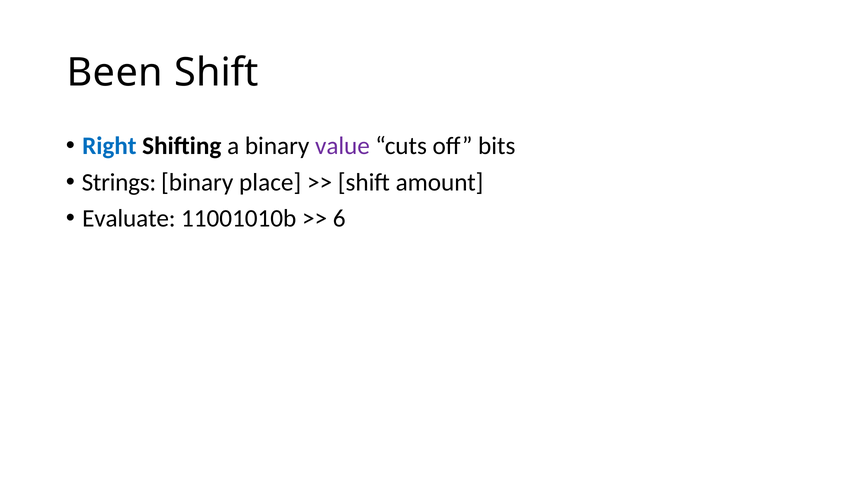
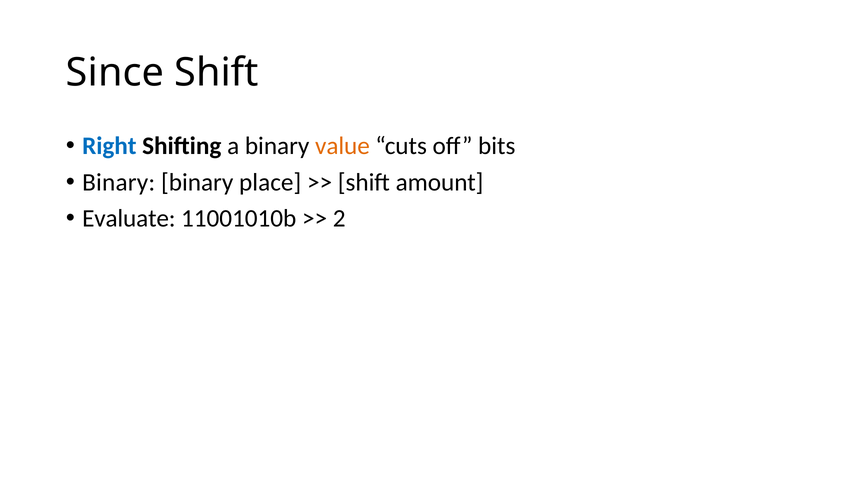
Been: Been -> Since (115, 73)
value colour: purple -> orange (342, 146)
Strings: Strings -> Binary (119, 182)
6: 6 -> 2 (339, 219)
